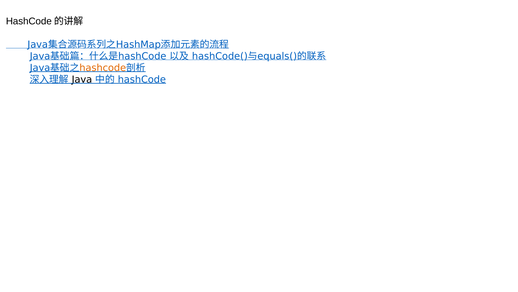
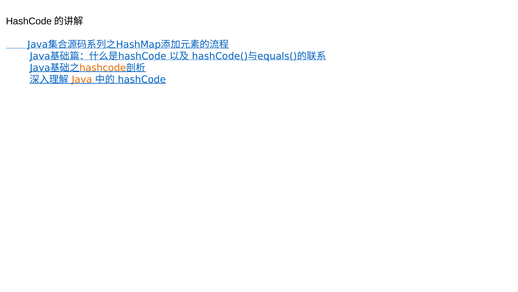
Java colour: black -> orange (82, 79)
